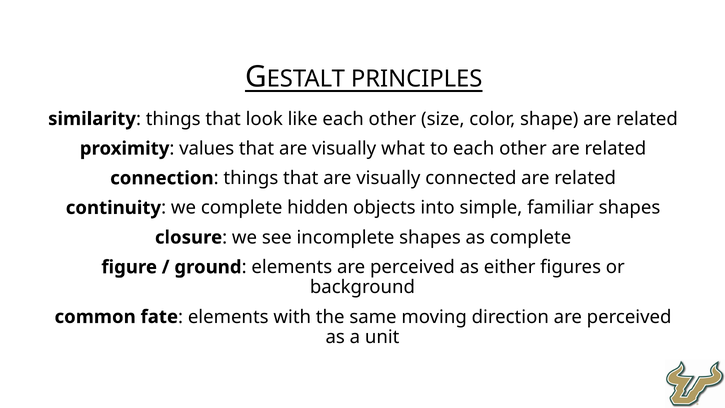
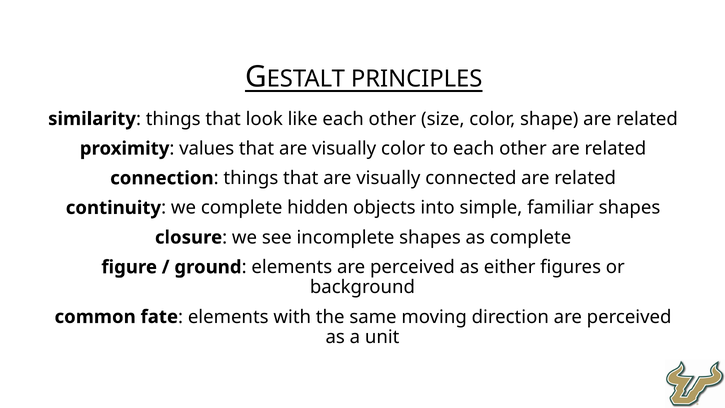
visually what: what -> color (403, 148)
